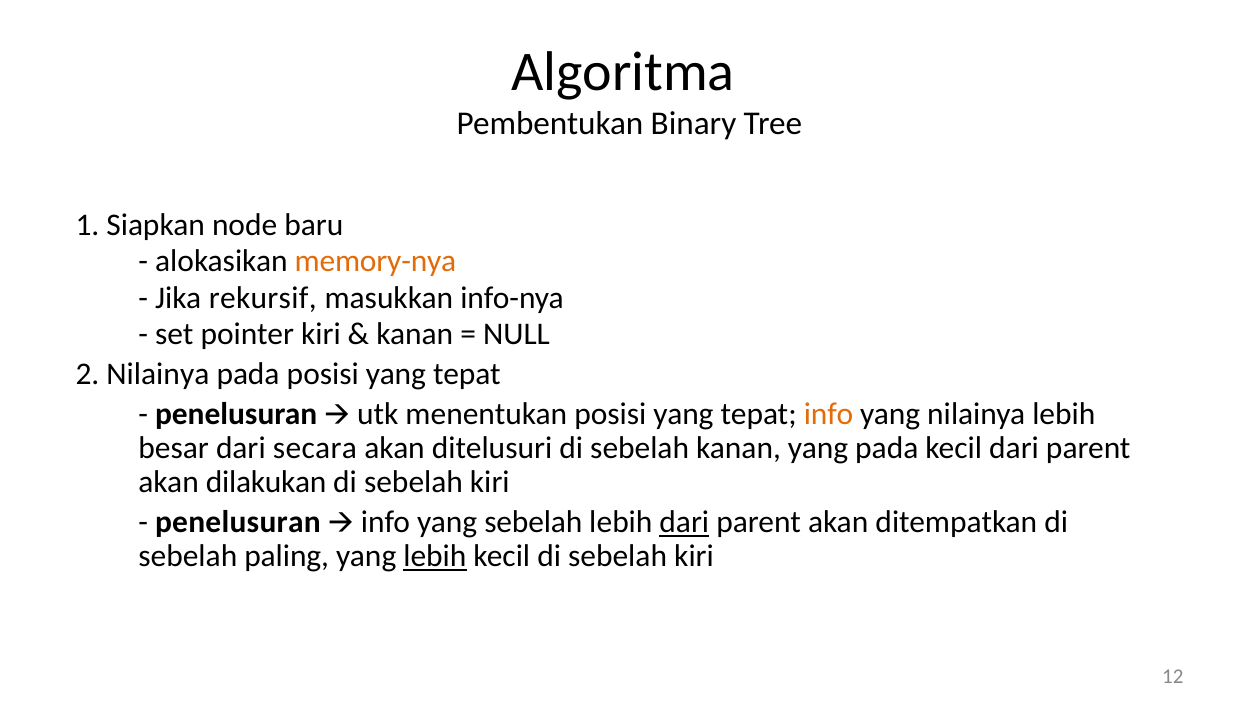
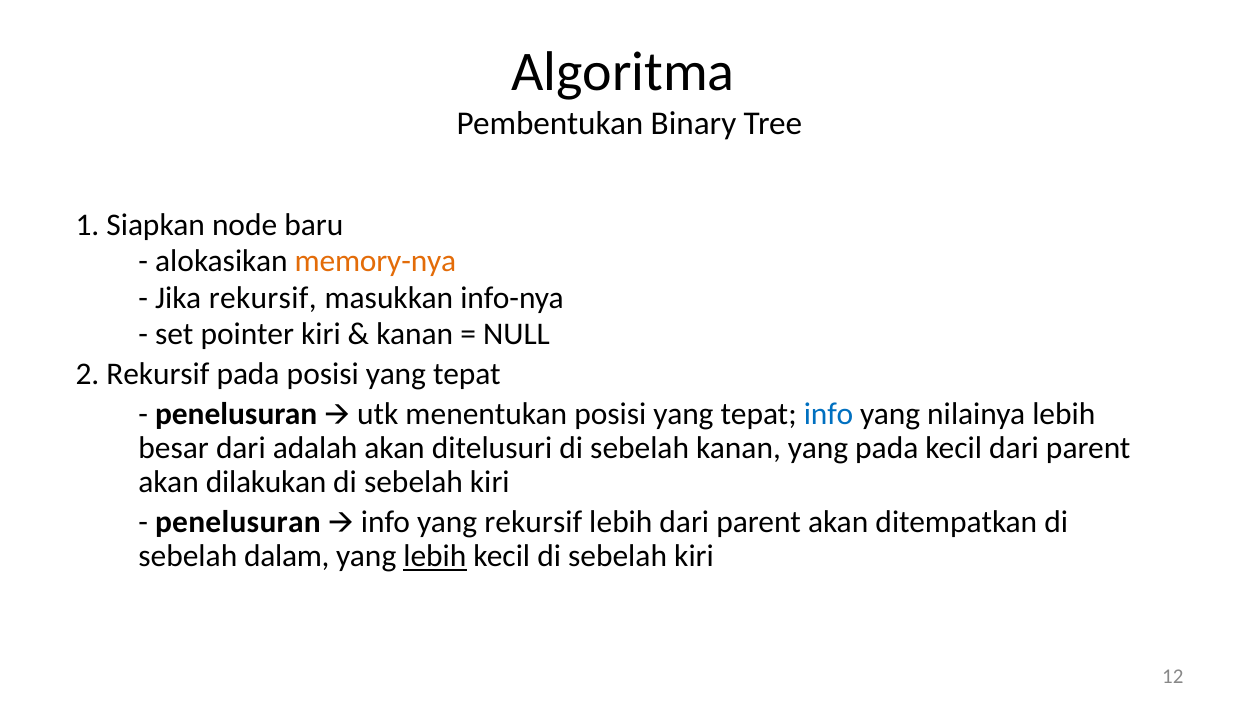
2 Nilainya: Nilainya -> Rekursif (158, 374)
info colour: orange -> blue (829, 414)
secara: secara -> adalah (315, 448)
yang sebelah: sebelah -> rekursif (533, 522)
dari underline: present -> none (684, 522)
paling: paling -> dalam (287, 556)
